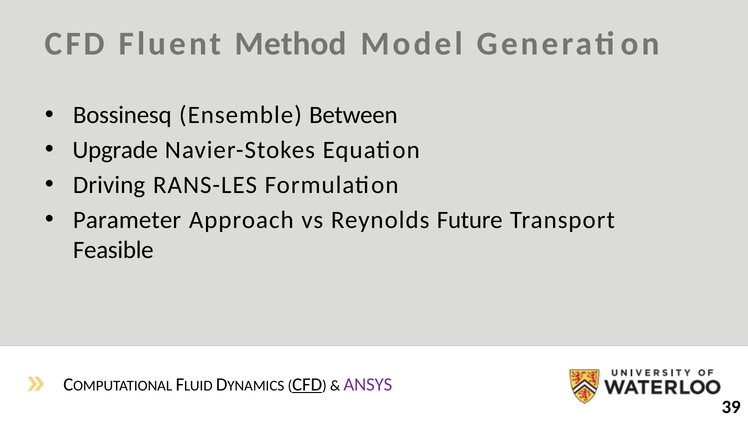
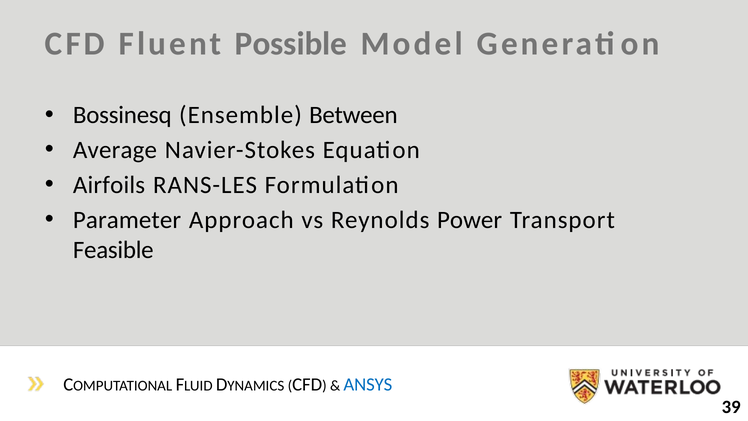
Method: Method -> Possible (291, 44)
Upgrade: Upgrade -> Average (115, 150)
Driving: Driving -> Airfoils (109, 185)
Future: Future -> Power (470, 220)
CFD underline: present -> none (307, 384)
ANSYS colour: purple -> blue (368, 384)
